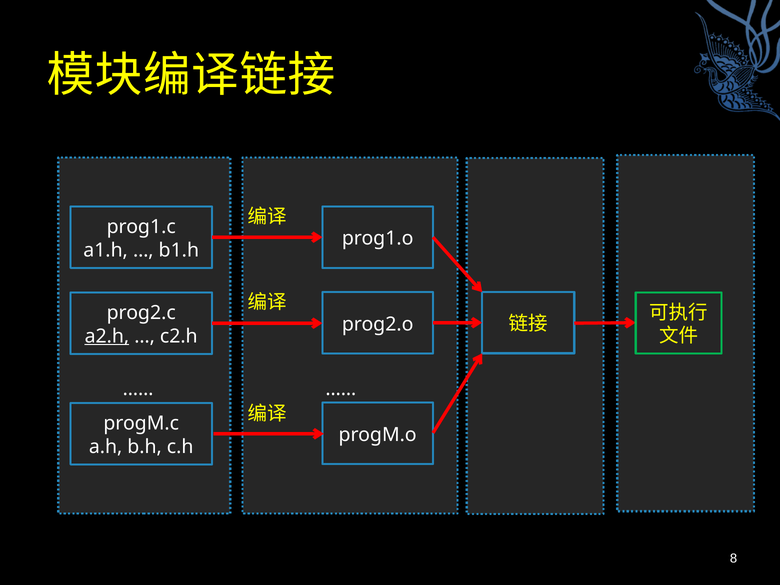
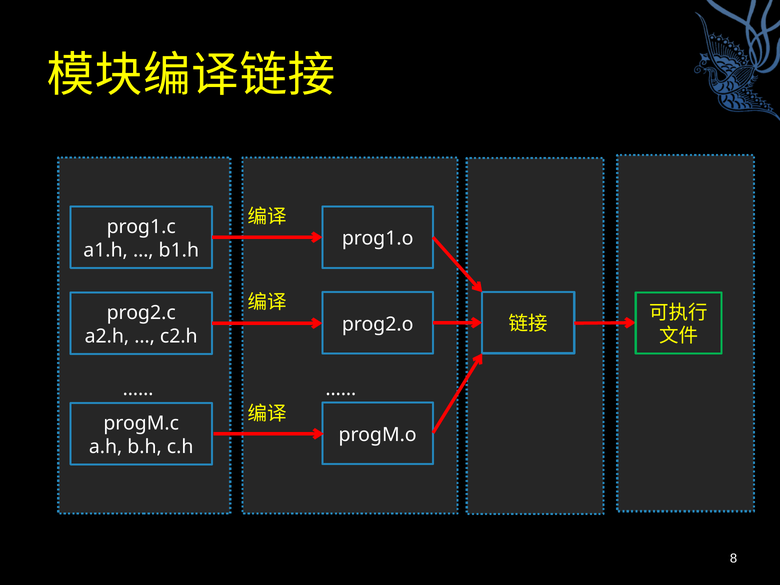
a2.h underline: present -> none (107, 336)
